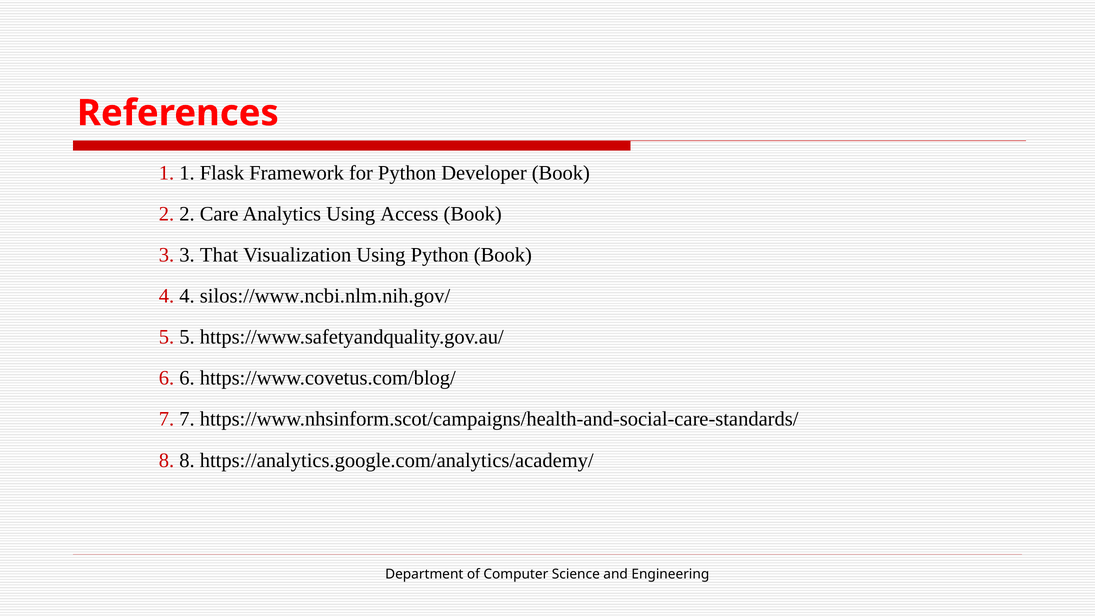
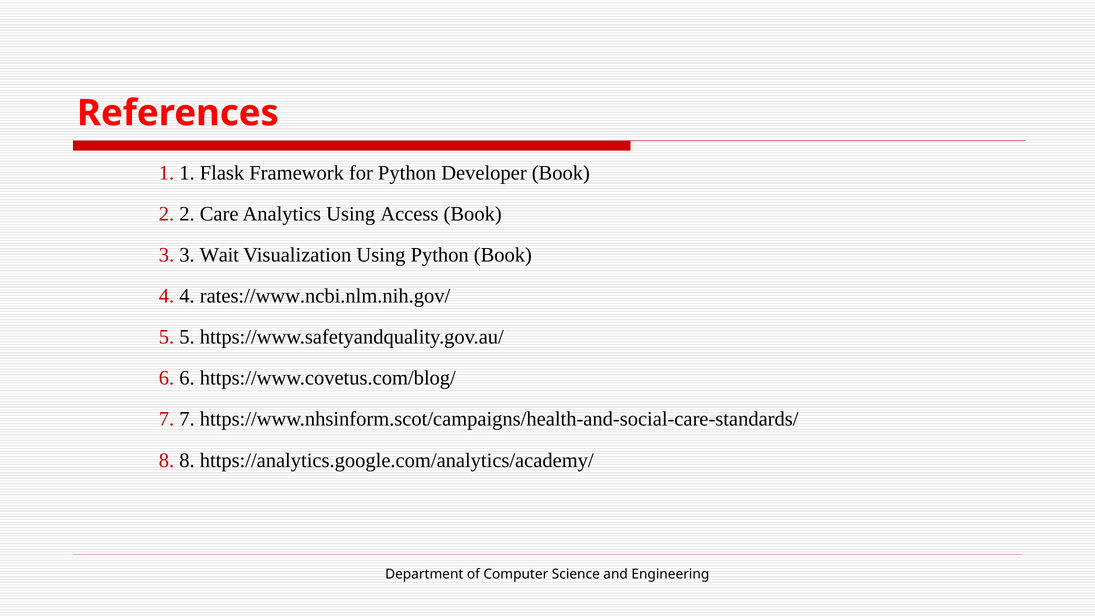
That: That -> Wait (219, 255)
silos://www.ncbi.nlm.nih.gov/: silos://www.ncbi.nlm.nih.gov/ -> rates://www.ncbi.nlm.nih.gov/ (325, 296)
